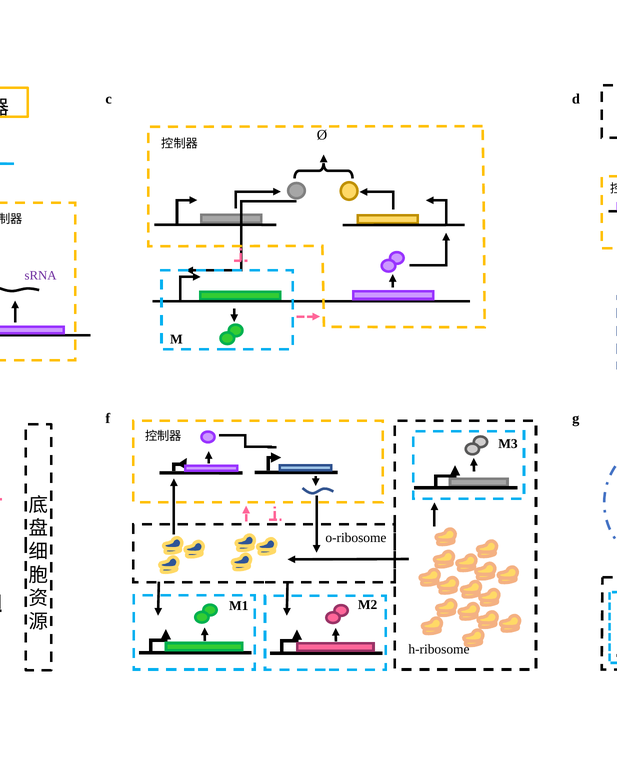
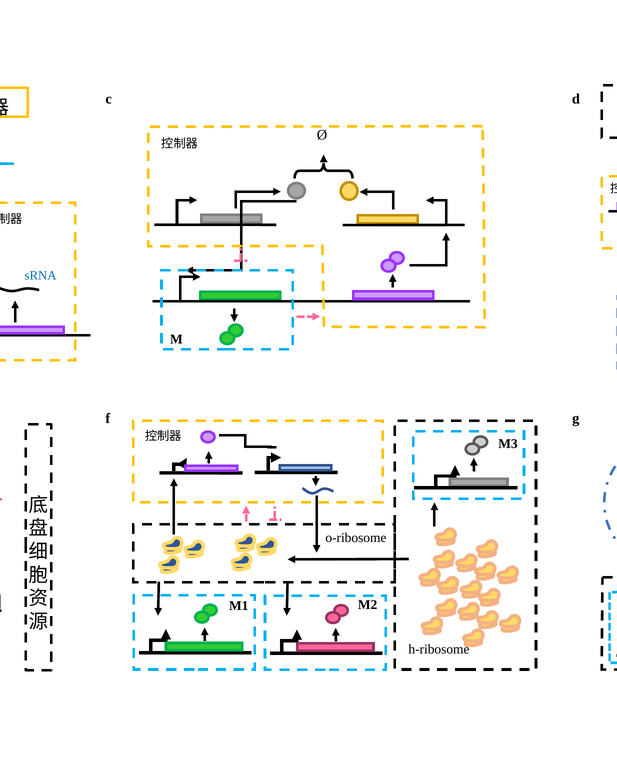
sRNA colour: purple -> blue (41, 276)
